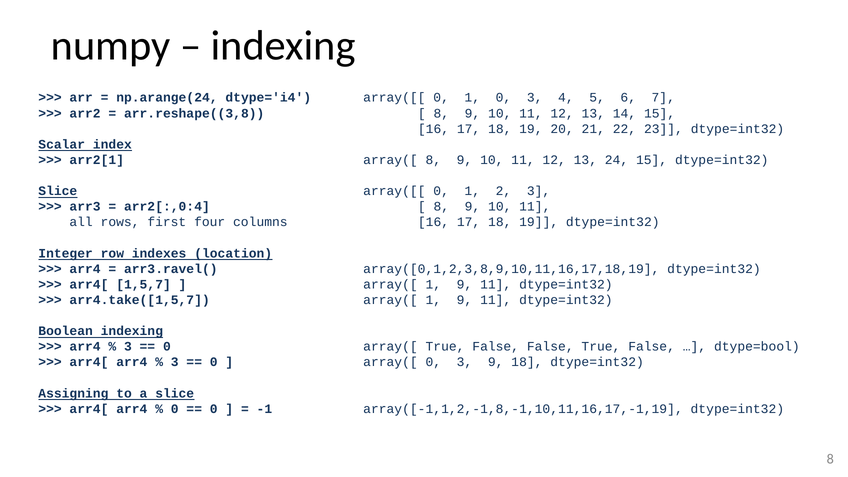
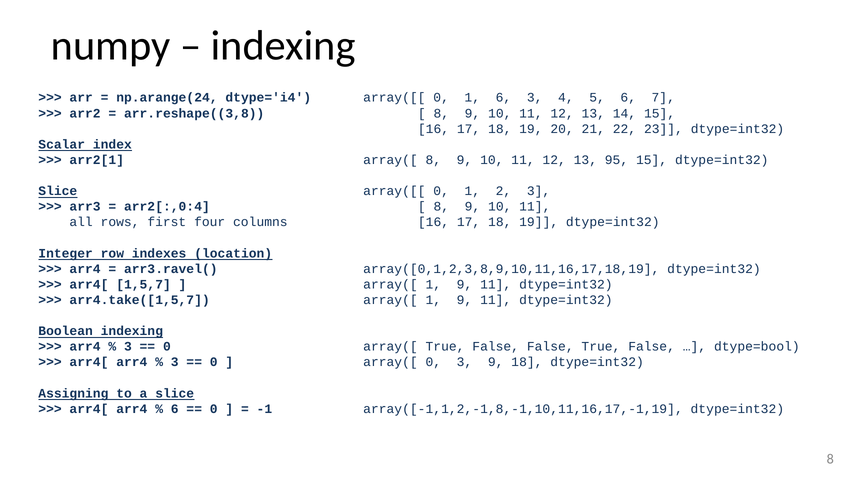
1 0: 0 -> 6 (503, 98)
24: 24 -> 95 (616, 160)
0: 0 -> 6 (175, 409)
